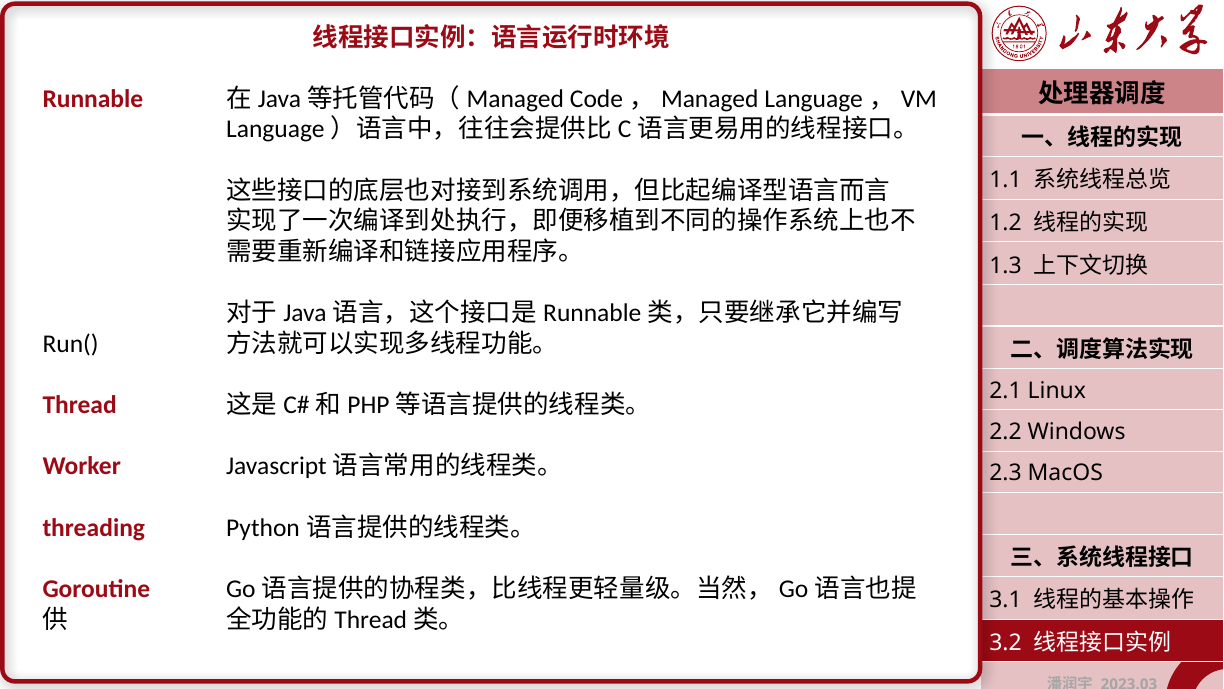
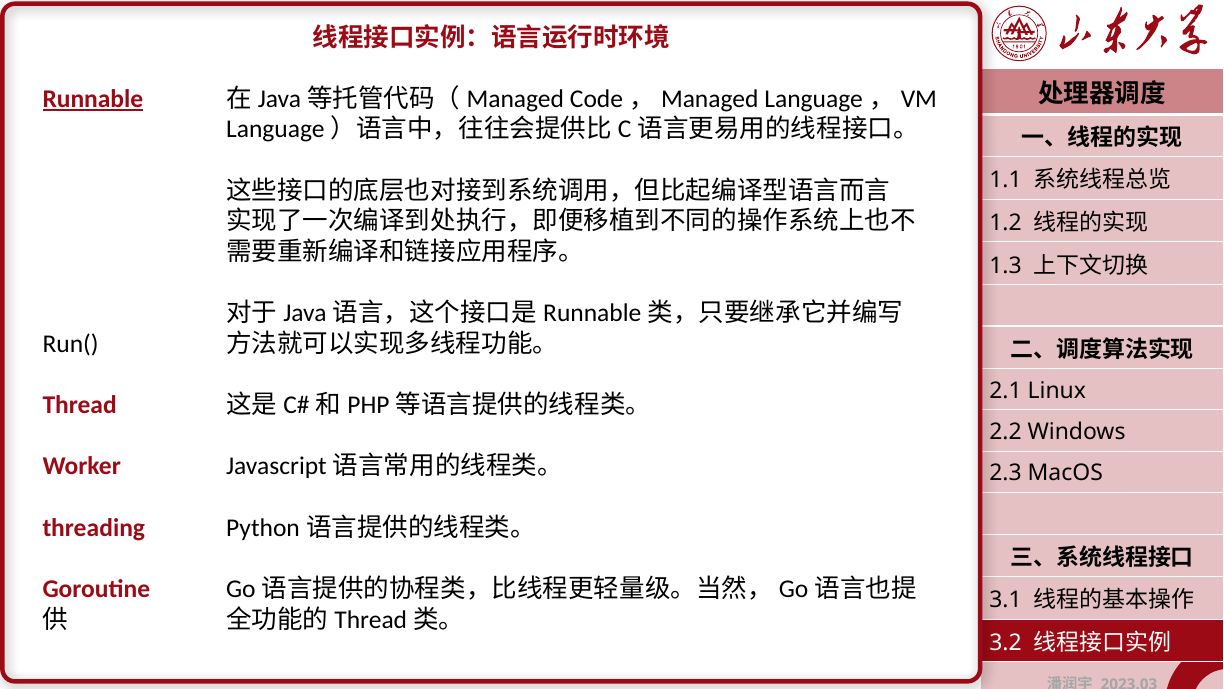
Runnable underline: none -> present (93, 99)
